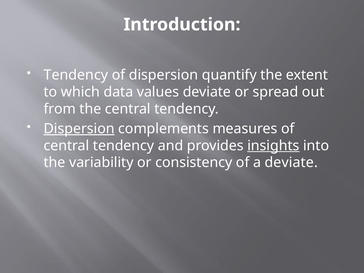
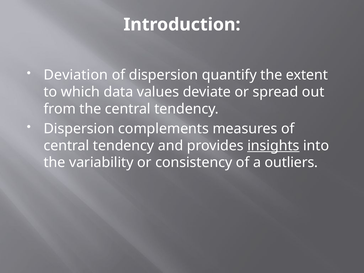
Tendency: Tendency -> Deviation (76, 75)
Dispersion underline: present -> none (79, 129)
a deviate: deviate -> outliers (291, 163)
